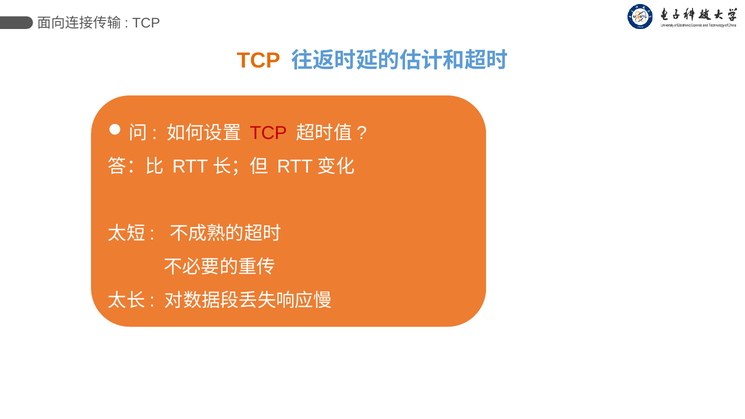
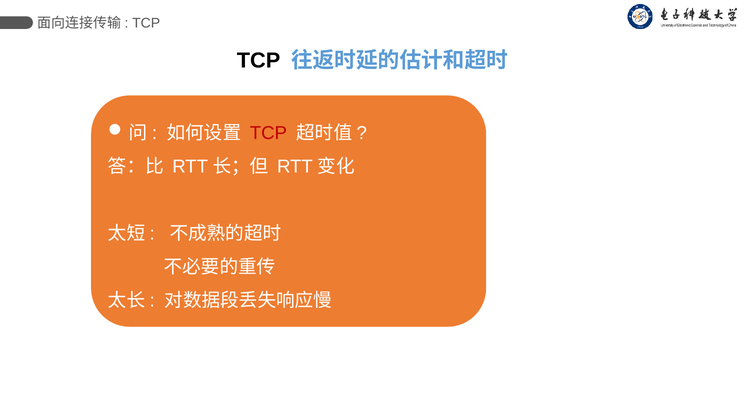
TCP colour: orange -> black (259, 61)
